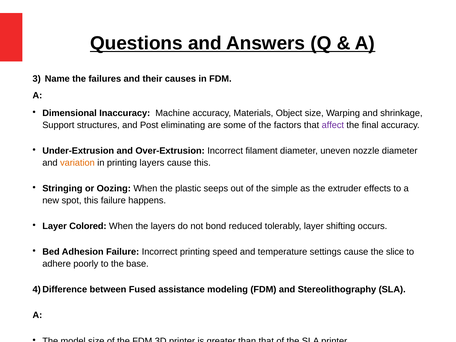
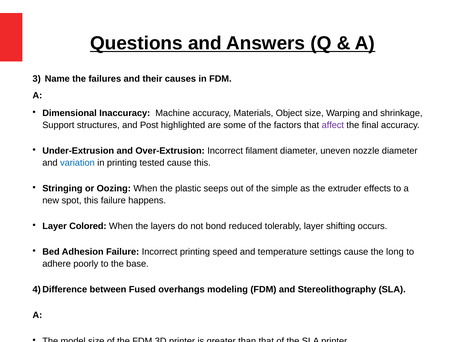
eliminating: eliminating -> highlighted (183, 125)
variation colour: orange -> blue (77, 163)
printing layers: layers -> tested (152, 163)
slice: slice -> long (395, 252)
assistance: assistance -> overhangs (182, 290)
